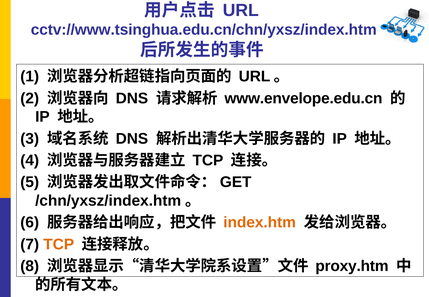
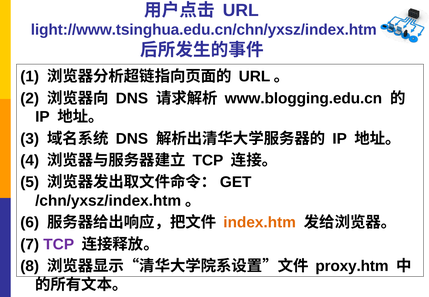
cctv://www.tsinghua.edu.cn/chn/yxsz/index.htm: cctv://www.tsinghua.edu.cn/chn/yxsz/index.htm -> light://www.tsinghua.edu.cn/chn/yxsz/index.htm (204, 30)
www.envelope.edu.cn: www.envelope.edu.cn -> www.blogging.edu.cn (303, 98)
TCP colour: orange -> purple (59, 244)
